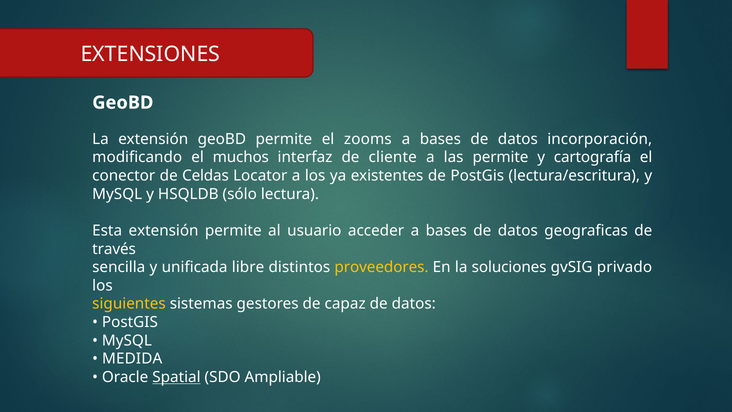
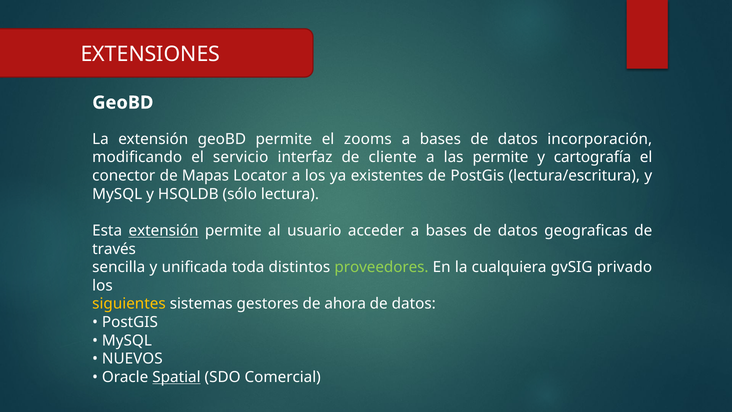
muchos: muchos -> servicio (241, 157)
Celdas: Celdas -> Mapas (205, 176)
extensión underline: none -> present (164, 231)
libre: libre -> toda (248, 267)
proveedores colour: yellow -> light green (381, 267)
soluciones: soluciones -> cualquiera (509, 267)
capaz: capaz -> ahora (345, 304)
MEDIDA: MEDIDA -> NUEVOS (132, 359)
Ampliable: Ampliable -> Comercial (283, 377)
